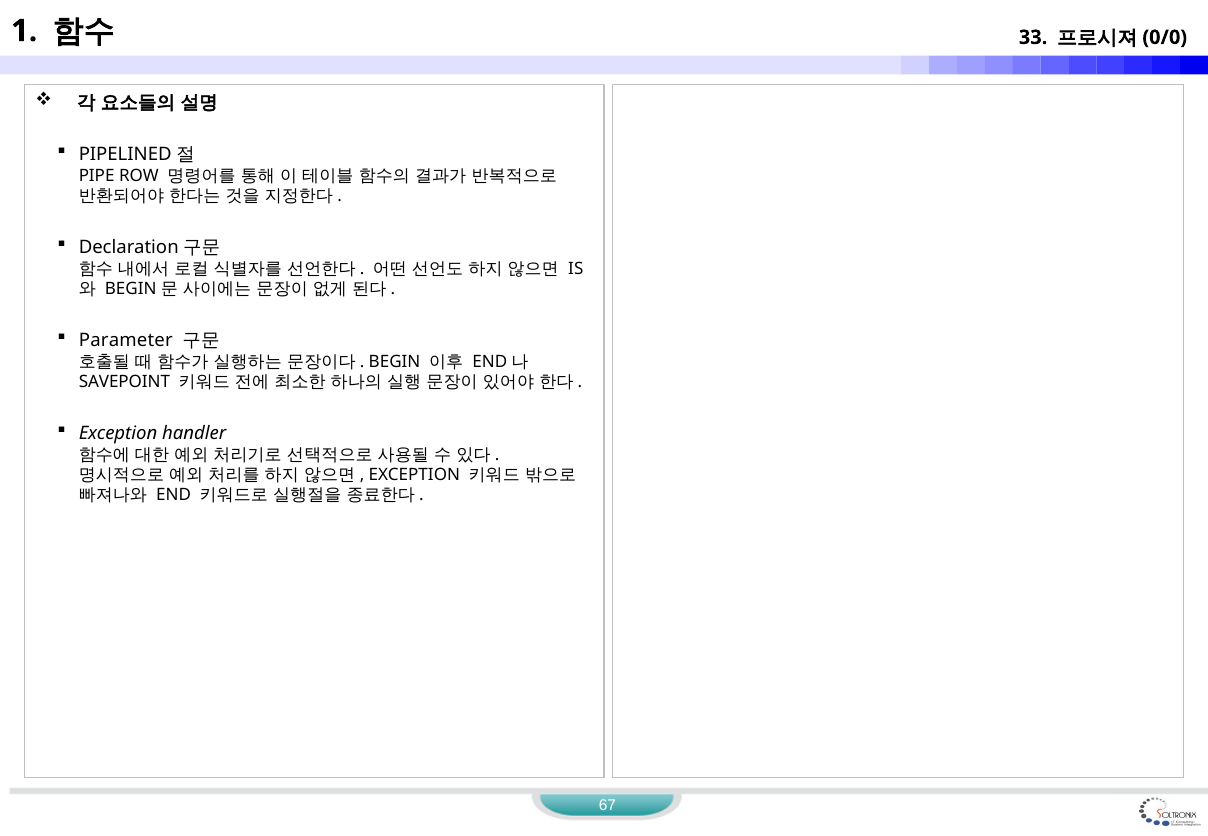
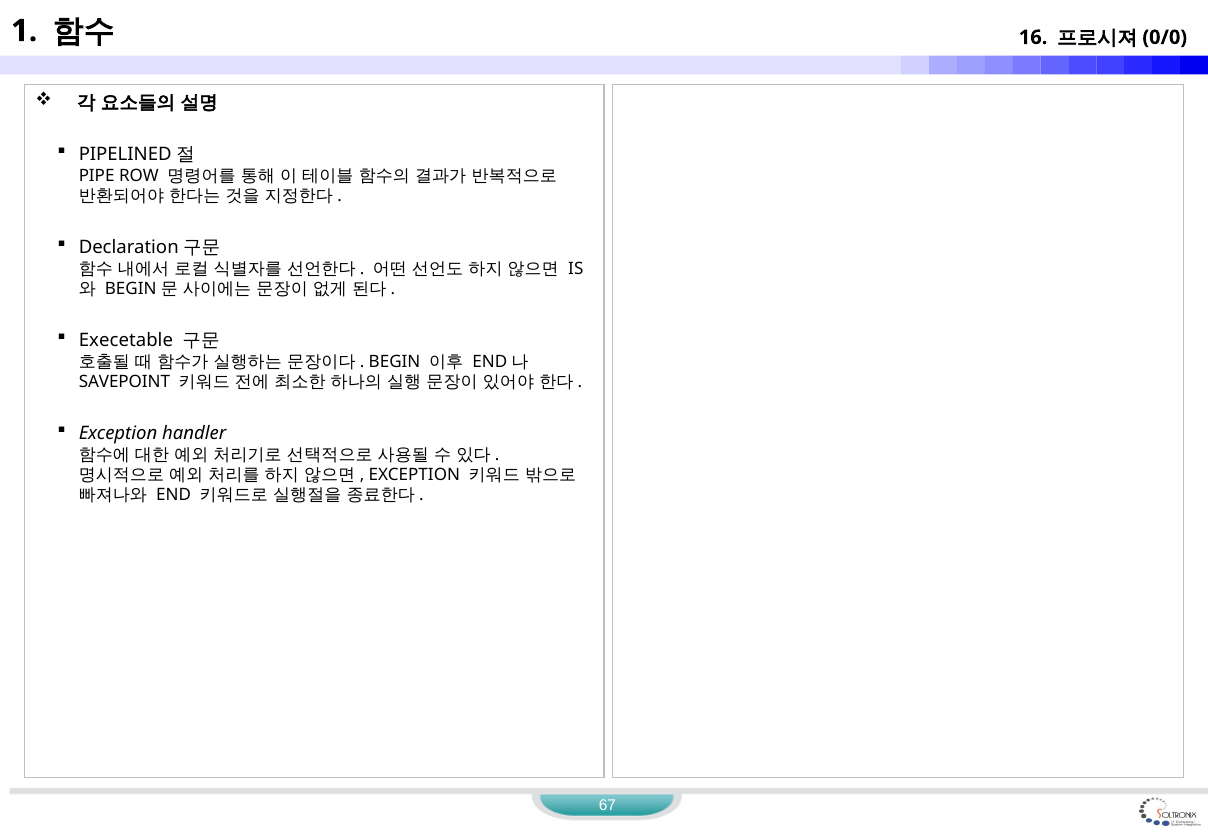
33: 33 -> 16 (1033, 37)
Parameter: Parameter -> Execetable (126, 340)
